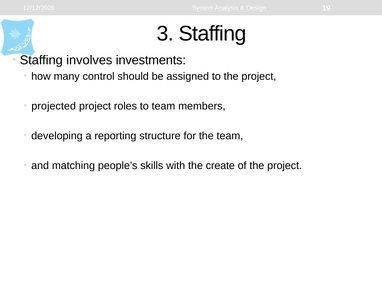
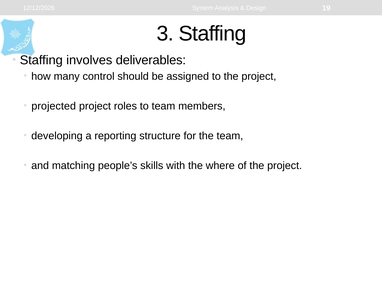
investments: investments -> deliverables (151, 60)
create: create -> where (220, 165)
